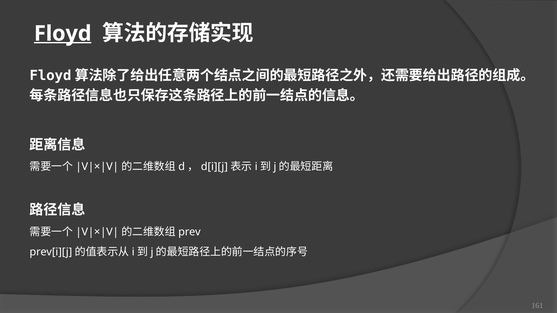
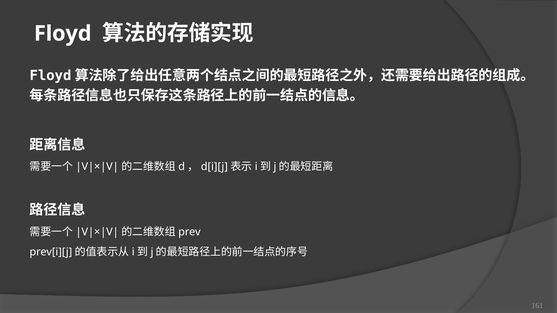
Floyd underline: present -> none (63, 34)
